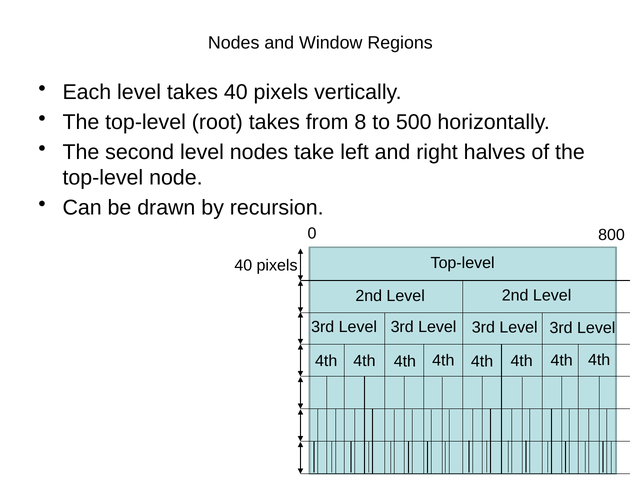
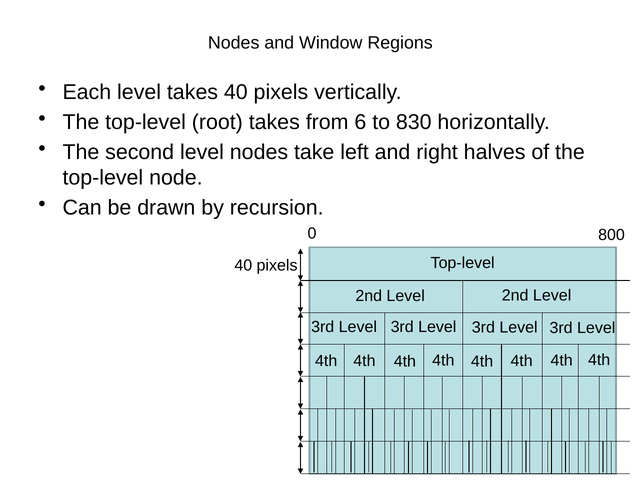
8: 8 -> 6 (360, 122)
500: 500 -> 830 (414, 122)
